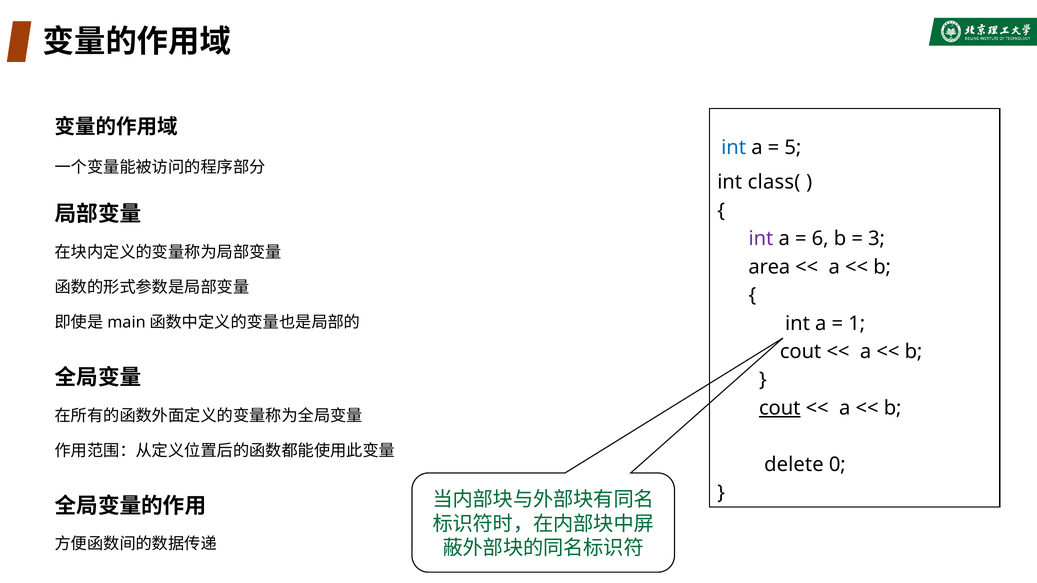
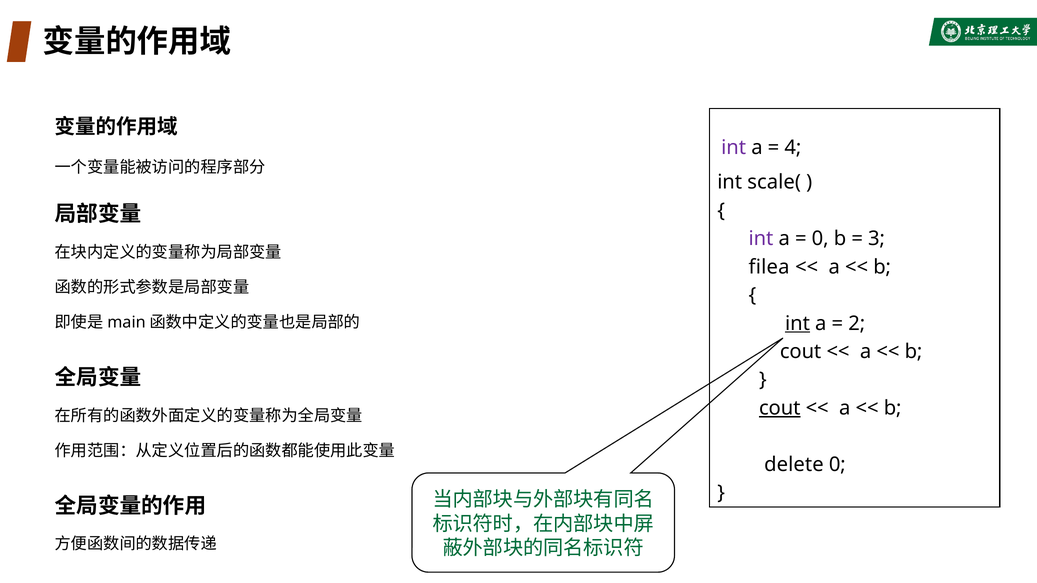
int colour: blue -> purple (734, 148)
5: 5 -> 4 (793, 148)
class(: class( -> scale( (774, 182)
6: 6 -> 0 (820, 239)
area: area -> filea (769, 267)
int underline: none -> present (797, 324)
1: 1 -> 2 (857, 324)
